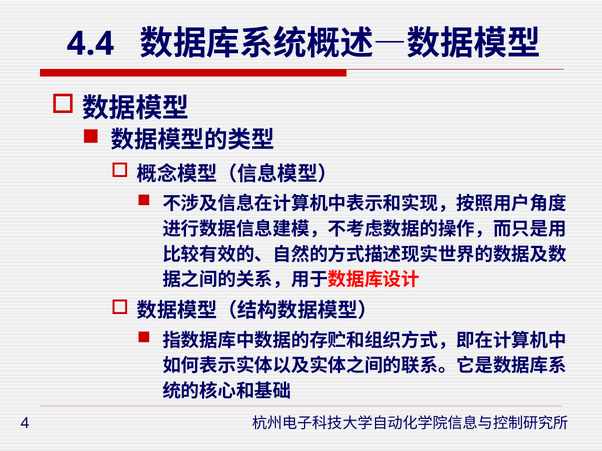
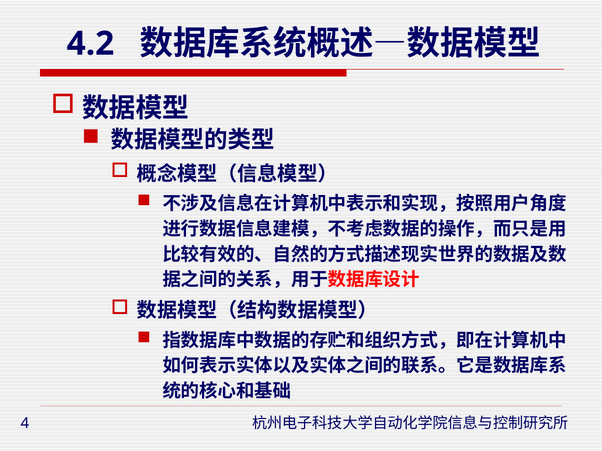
4.4: 4.4 -> 4.2 (90, 44)
